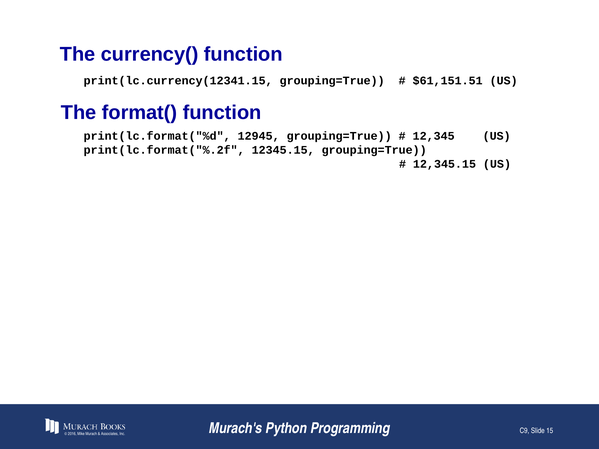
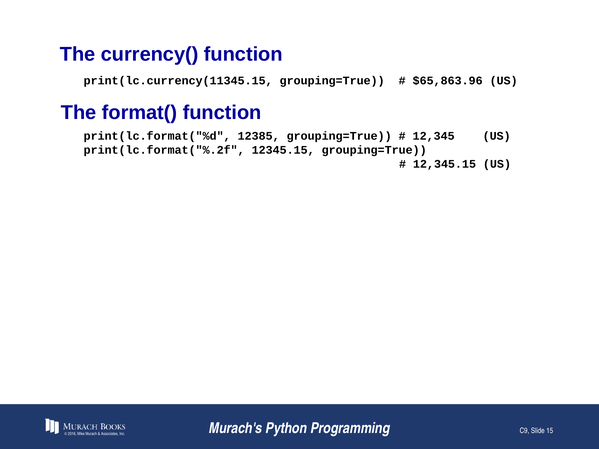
print(lc.currency(12341.15: print(lc.currency(12341.15 -> print(lc.currency(11345.15 (178, 81)
$61,151.51: $61,151.51 -> $65,863.96 (448, 81)
12945: 12945 -> 12385 (259, 136)
